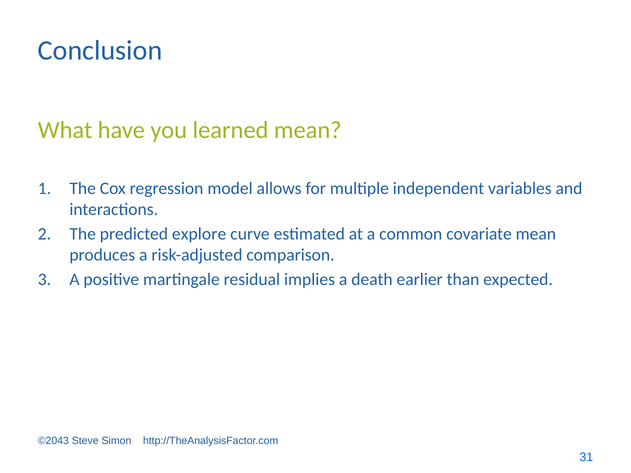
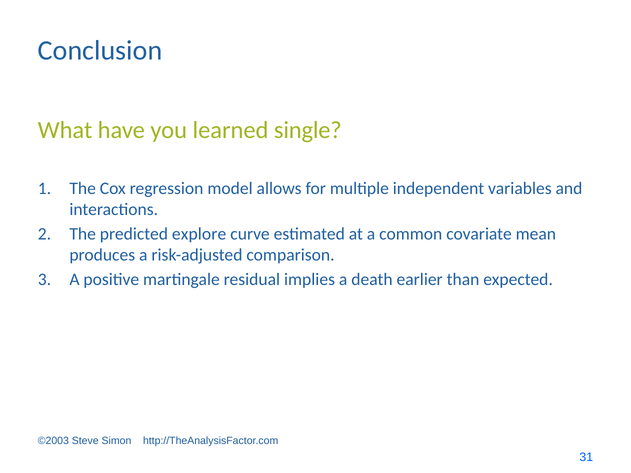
learned mean: mean -> single (308, 130)
©2043: ©2043 -> ©2003 (53, 441)
